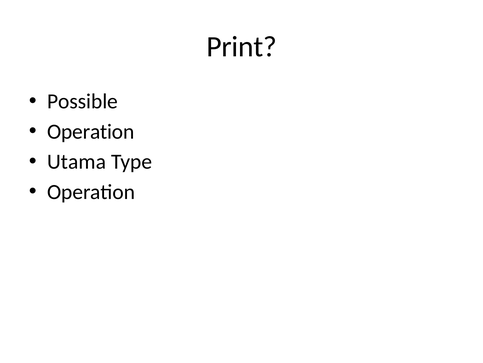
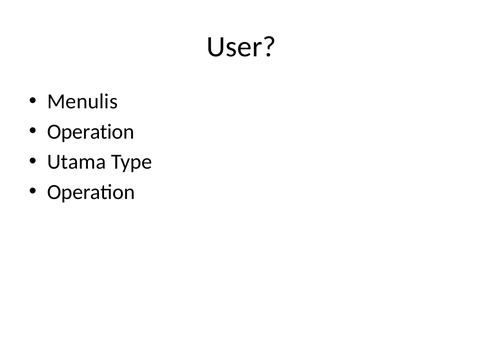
Print: Print -> User (241, 47)
Possible: Possible -> Menulis (82, 101)
